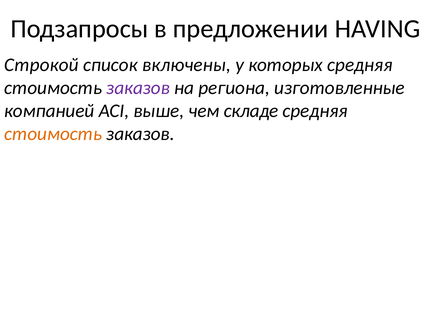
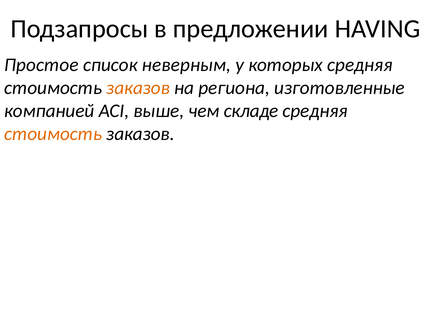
Строкой: Строкой -> Простое (41, 65)
включены: включены -> неверным (186, 65)
заказов colour: purple -> orange (138, 88)
